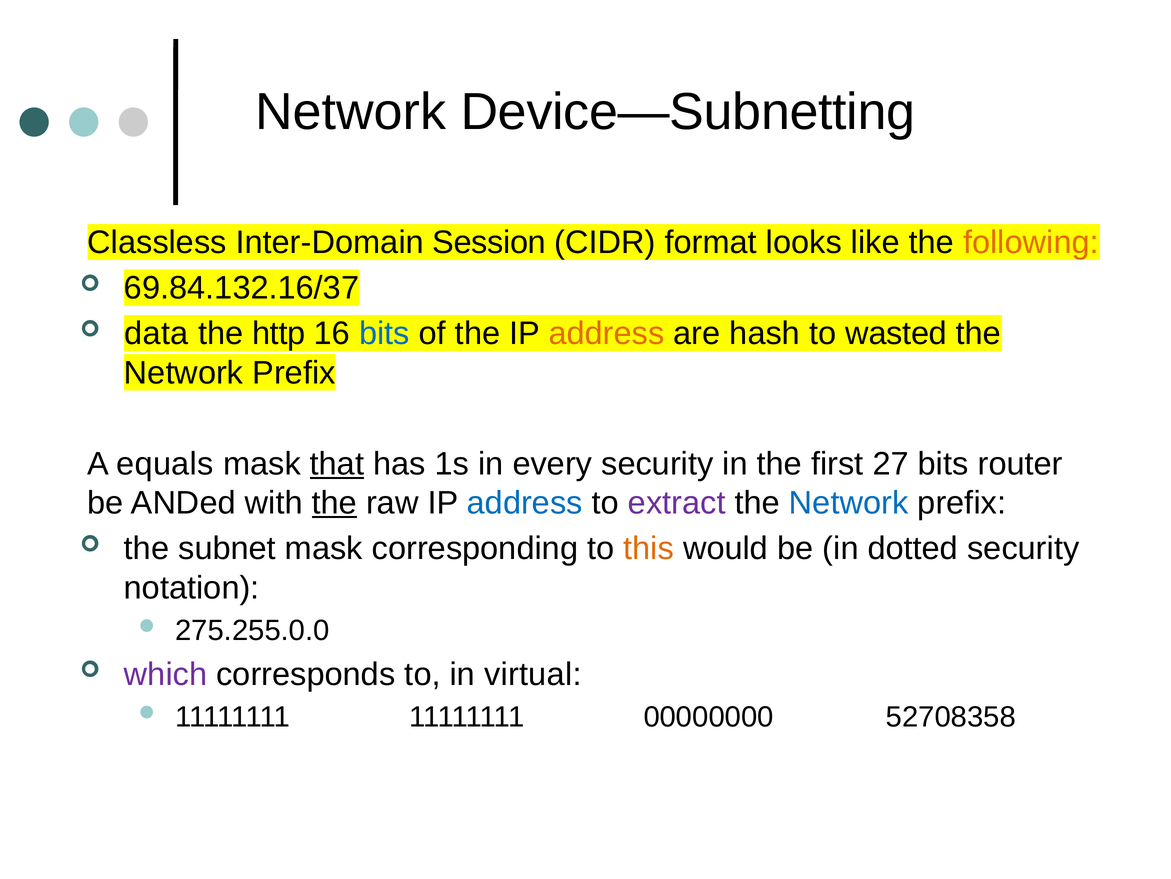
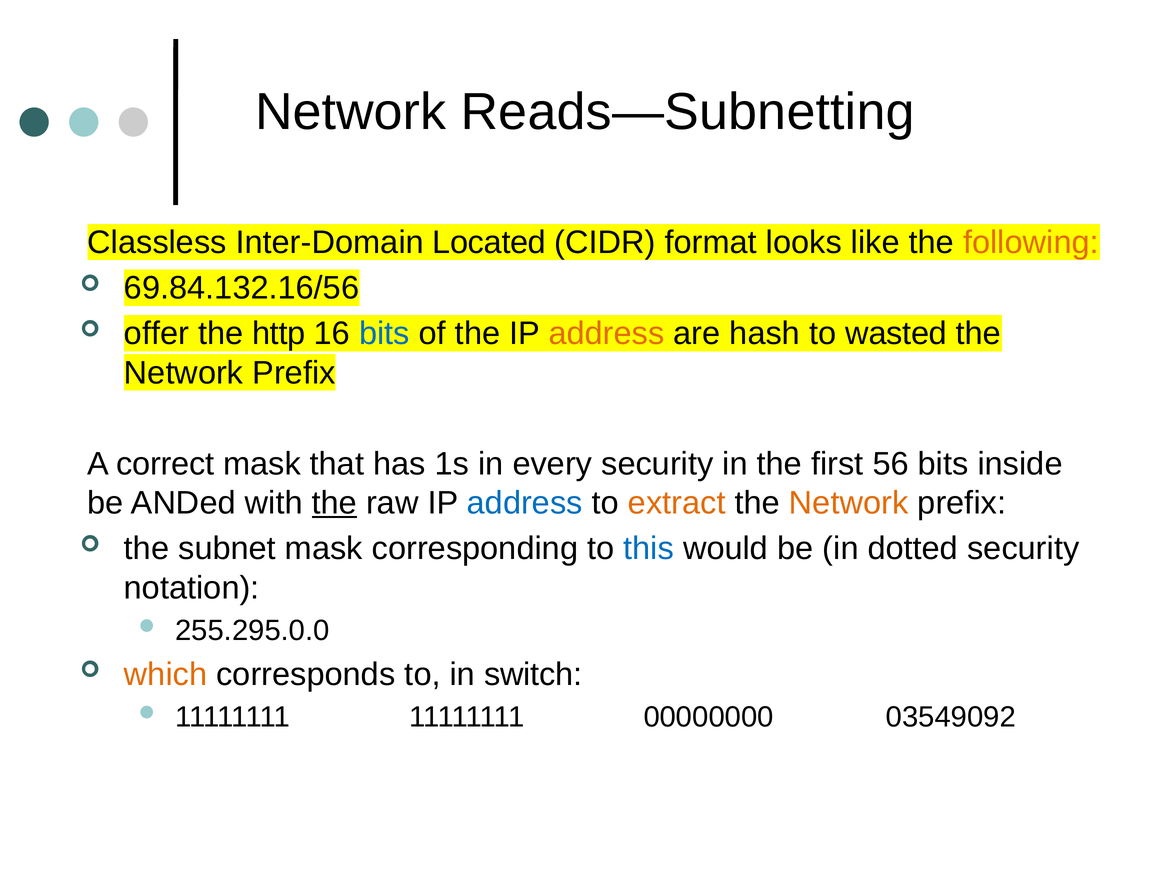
Device—Subnetting: Device—Subnetting -> Reads—Subnetting (688, 112)
Session: Session -> Located (489, 242)
69.84.132.16/37: 69.84.132.16/37 -> 69.84.132.16/56 (242, 288)
data: data -> offer (157, 333)
equals: equals -> correct (165, 464)
that underline: present -> none (337, 464)
27: 27 -> 56 (891, 464)
router: router -> inside (1020, 464)
extract colour: purple -> orange (677, 503)
Network colour: blue -> orange (849, 503)
this colour: orange -> blue (649, 548)
275.255.0.0: 275.255.0.0 -> 255.295.0.0 (252, 630)
which colour: purple -> orange (166, 674)
virtual: virtual -> switch (533, 674)
52708358: 52708358 -> 03549092 (951, 716)
